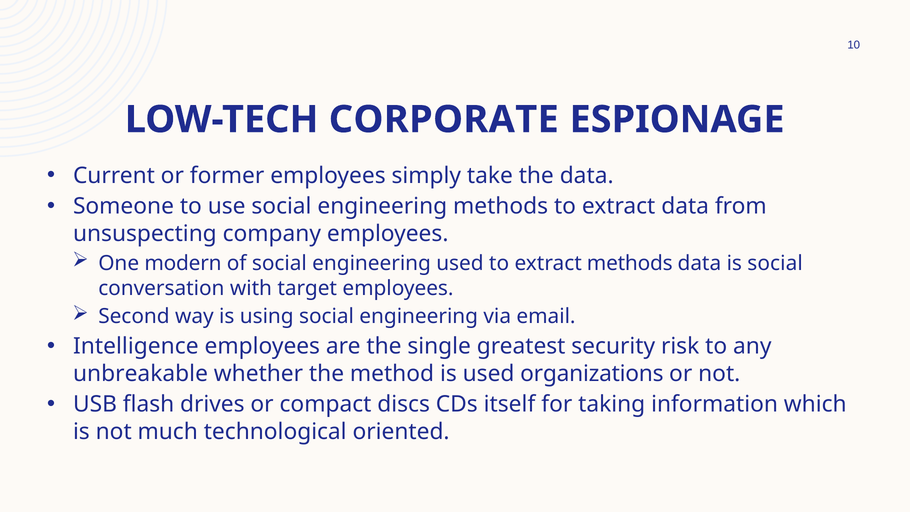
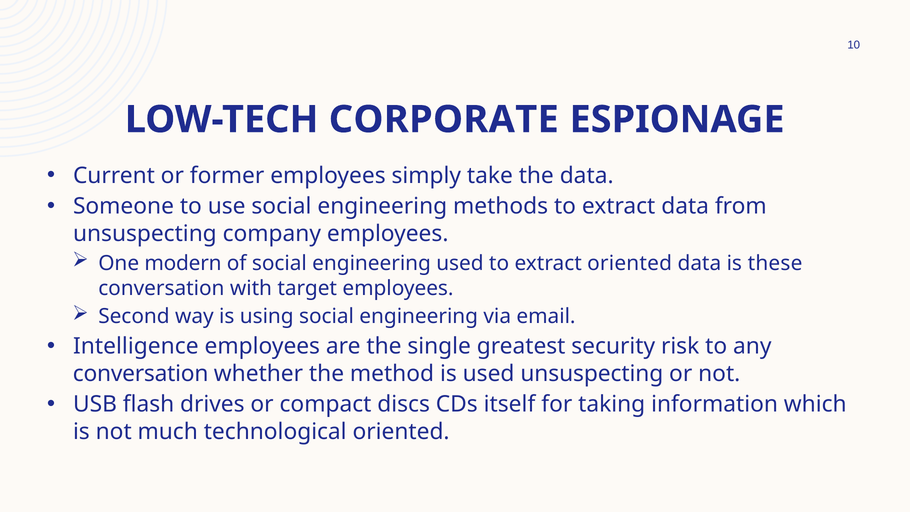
extract methods: methods -> oriented (630, 263)
is social: social -> these (775, 263)
unbreakable: unbreakable -> conversation (141, 374)
used organizations: organizations -> unsuspecting (592, 374)
